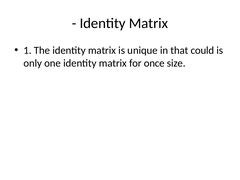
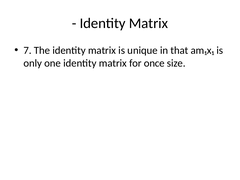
1: 1 -> 7 (27, 50)
could: could -> am₁x₁ (202, 50)
